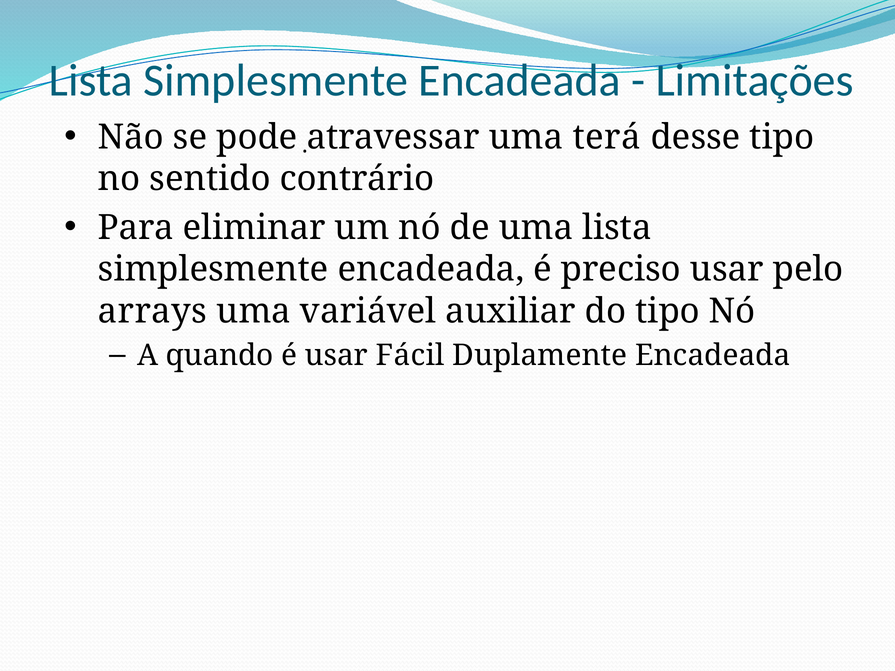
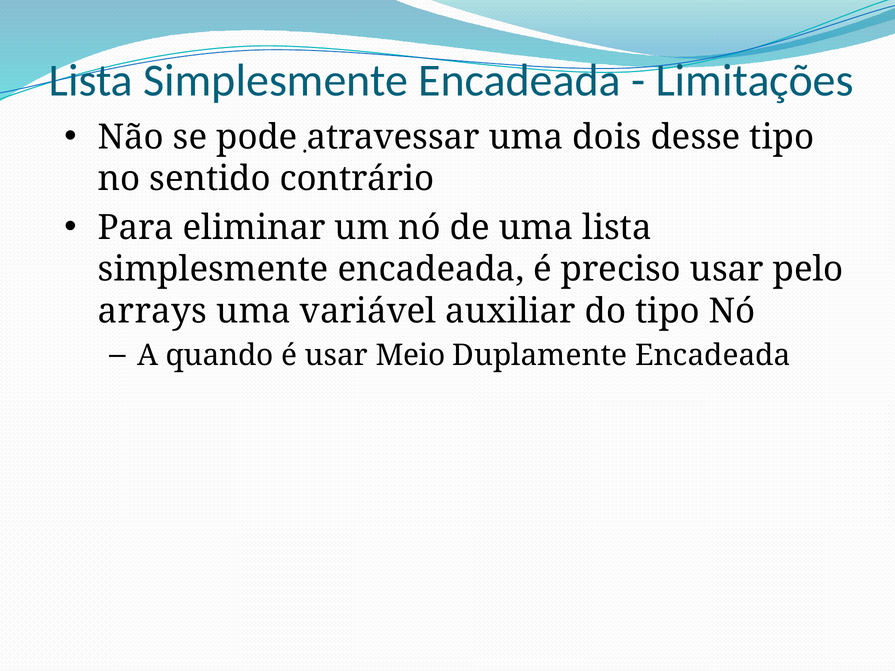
terá: terá -> dois (607, 137)
Fácil: Fácil -> Meio (410, 356)
